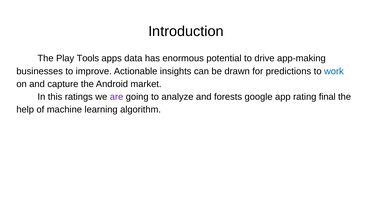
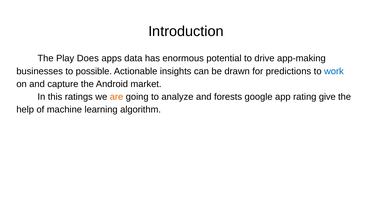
Tools: Tools -> Does (88, 59)
improve: improve -> possible (94, 71)
are colour: purple -> orange (117, 97)
final: final -> give (327, 97)
